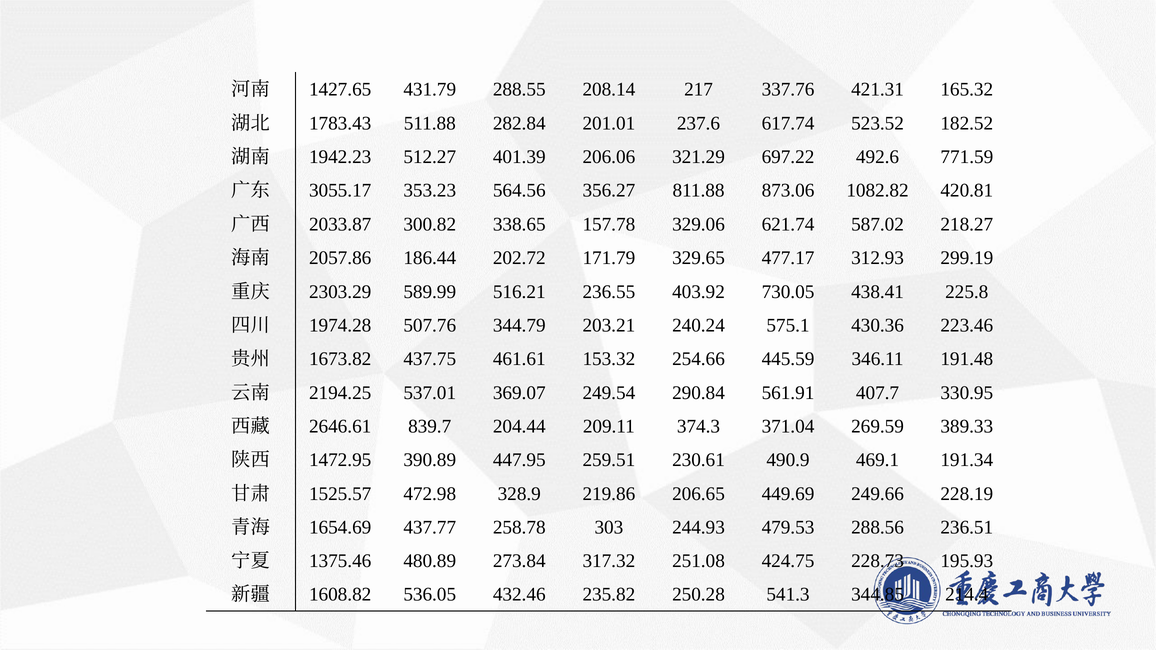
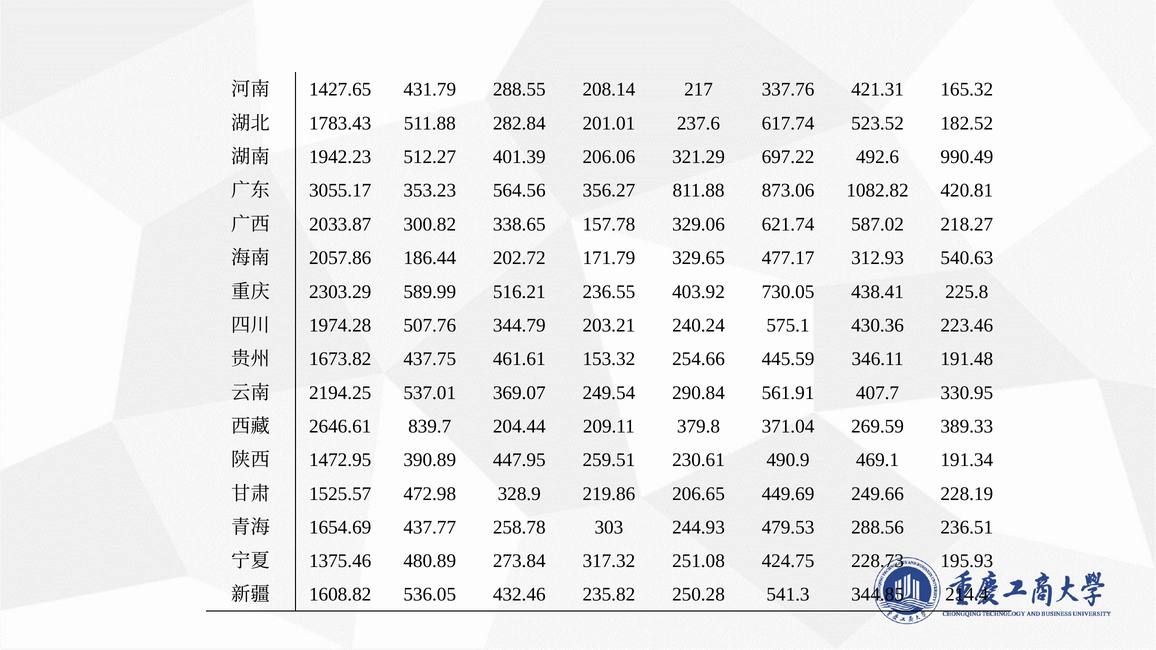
771.59: 771.59 -> 990.49 (967, 157)
299.19: 299.19 -> 540.63 (967, 258)
374.3: 374.3 -> 379.8 (699, 427)
